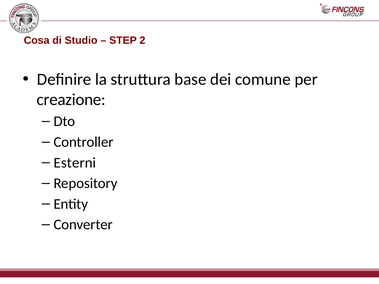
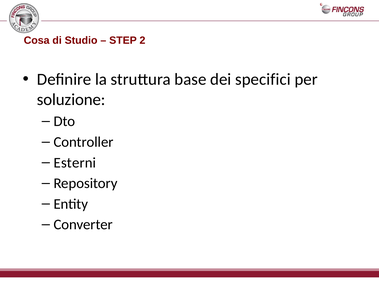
comune: comune -> specifici (263, 80)
creazione: creazione -> soluzione (71, 100)
